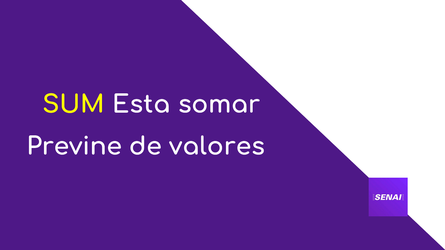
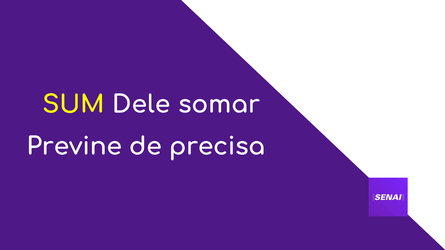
Esta: Esta -> Dele (141, 105)
valores: valores -> precisa (217, 147)
